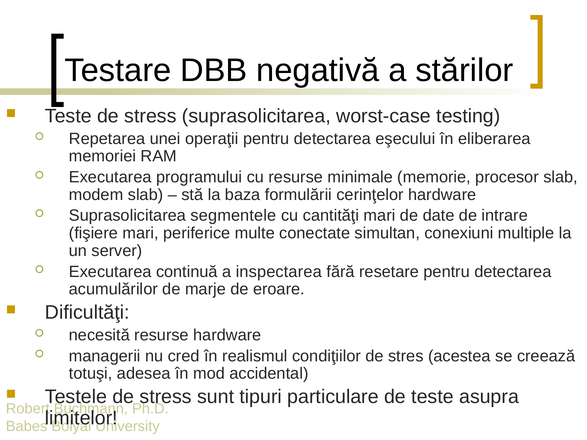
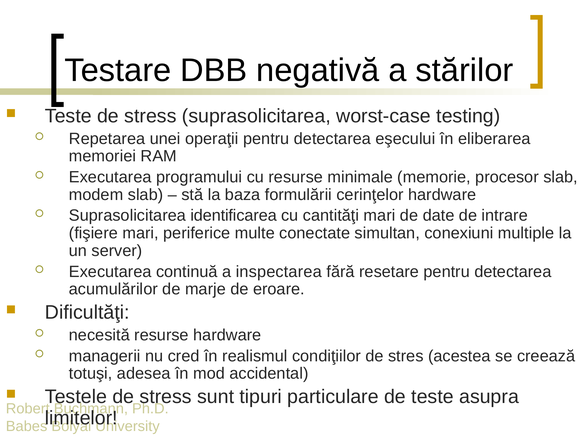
segmentele: segmentele -> identificarea (234, 216)
